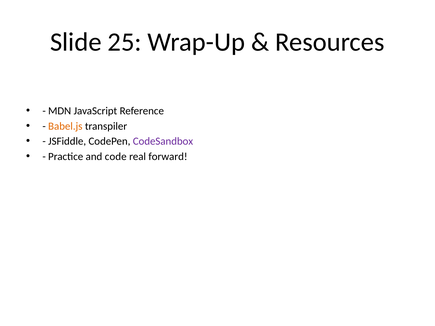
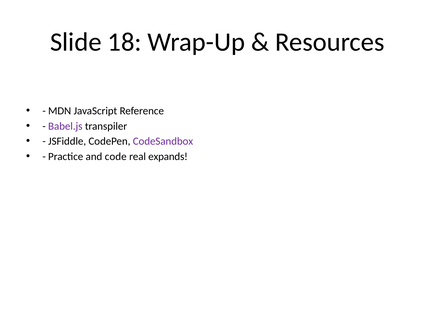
25: 25 -> 18 (125, 42)
Babel.js colour: orange -> purple (65, 126)
forward: forward -> expands (168, 157)
